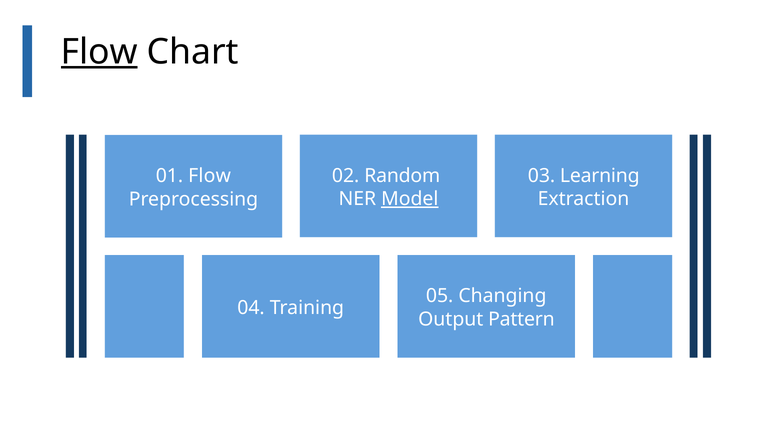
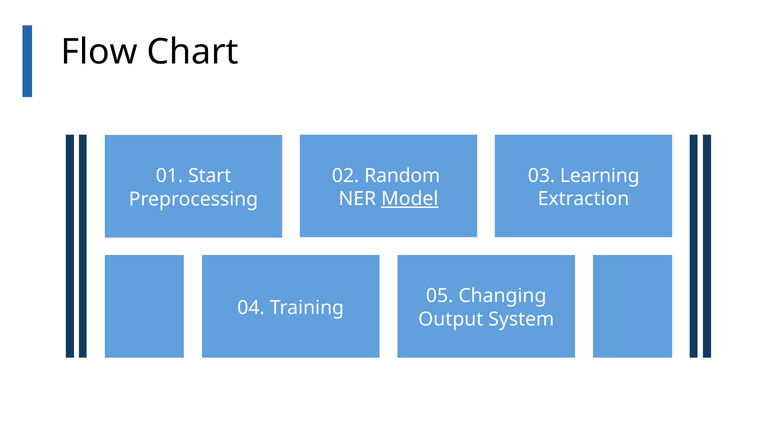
Flow underline: present -> none (99, 52)
01 Flow: Flow -> Start (210, 176)
Pattern: Pattern -> System (521, 319)
